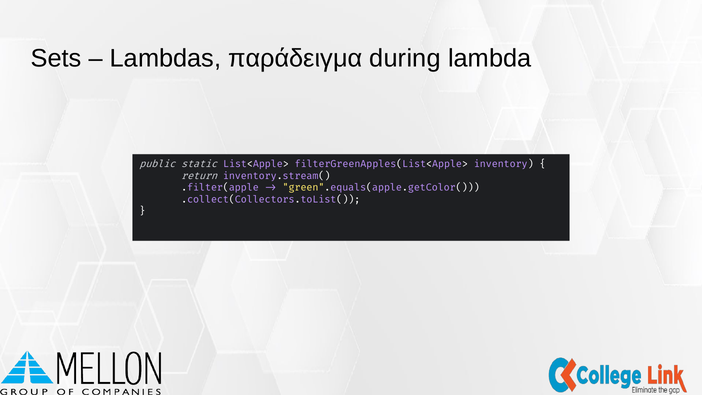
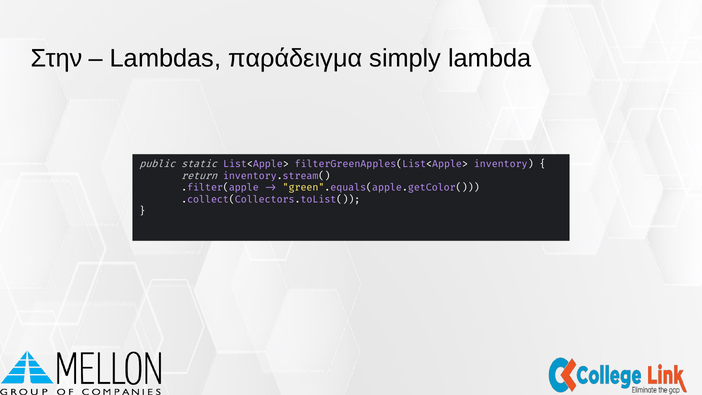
Sets: Sets -> Στην (56, 58)
during: during -> simply (405, 58)
